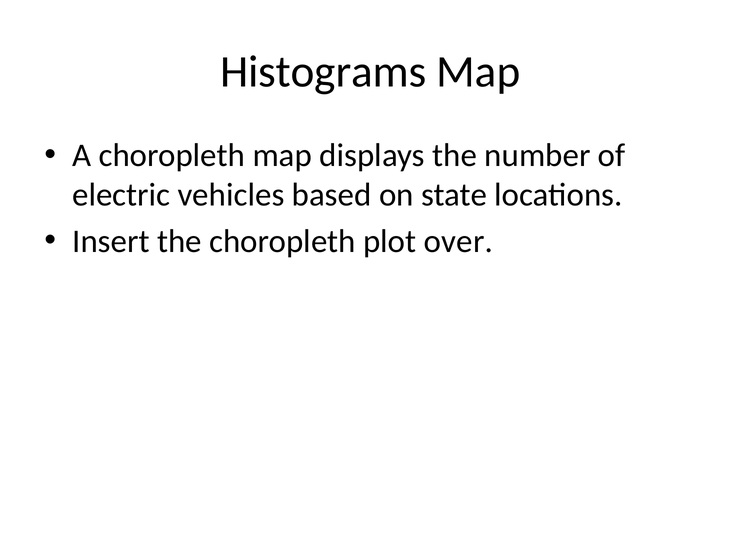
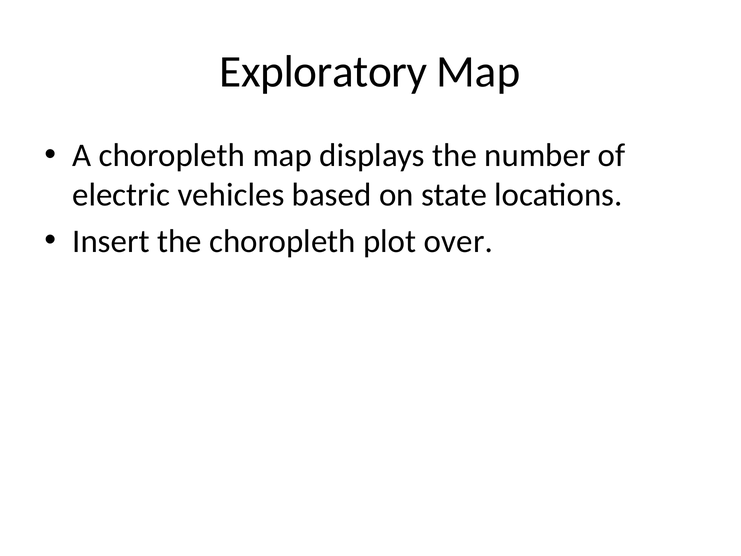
Histograms: Histograms -> Exploratory (323, 72)
